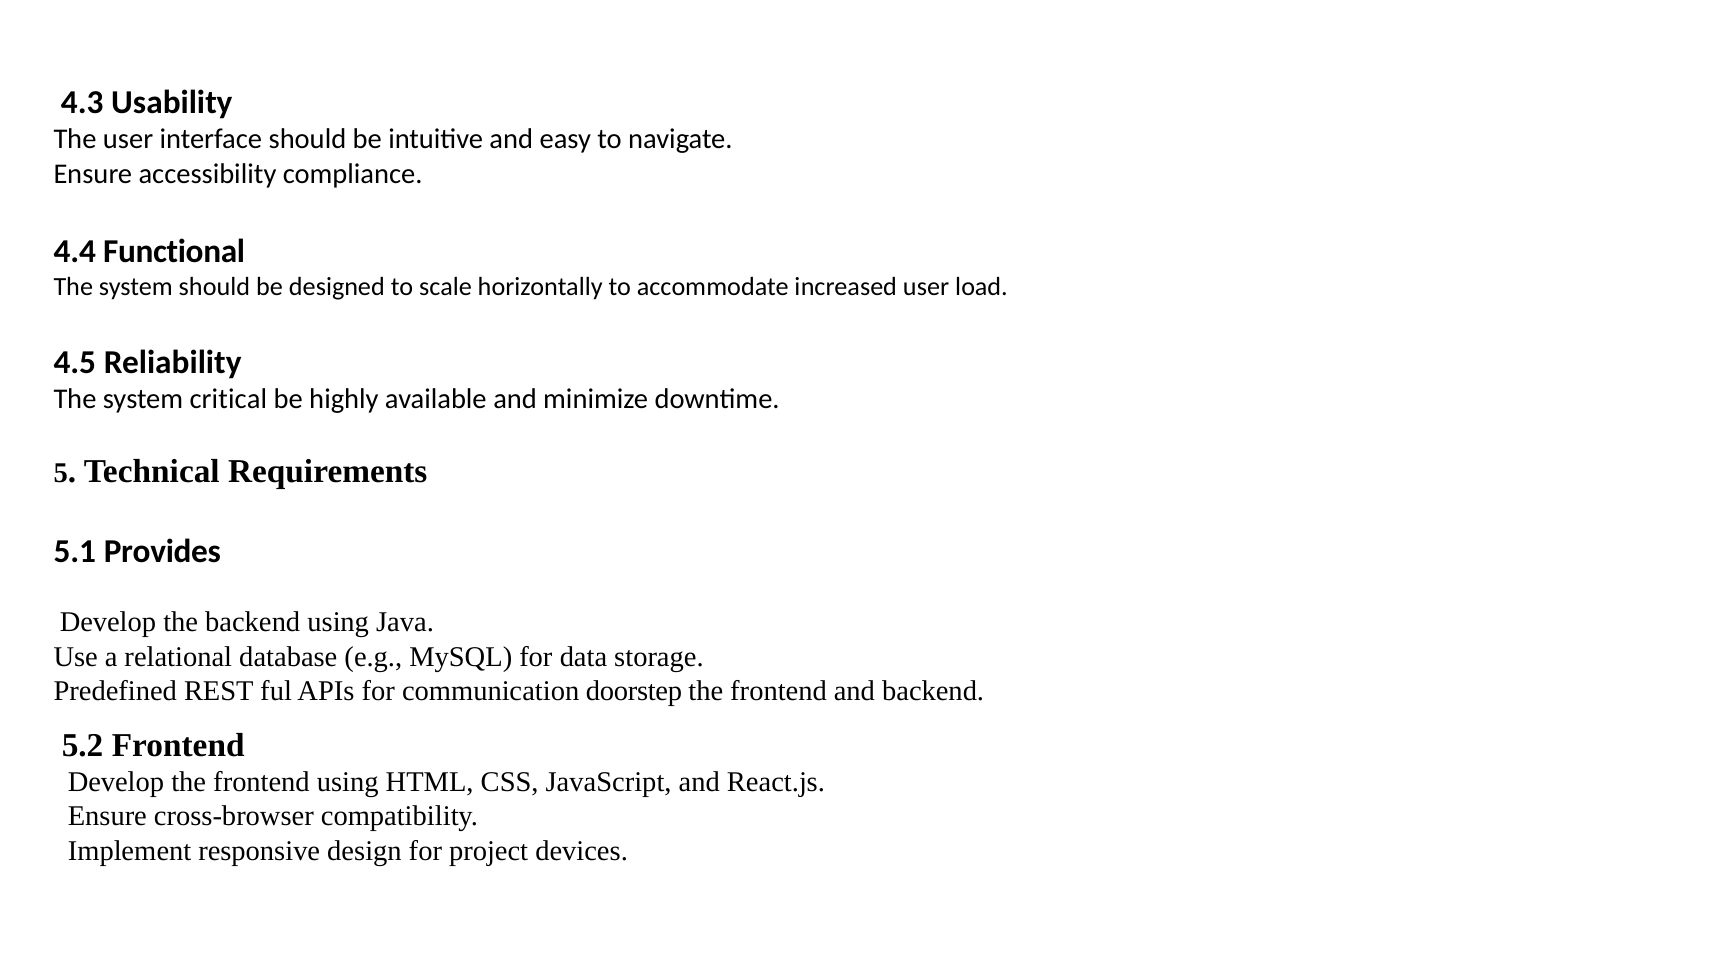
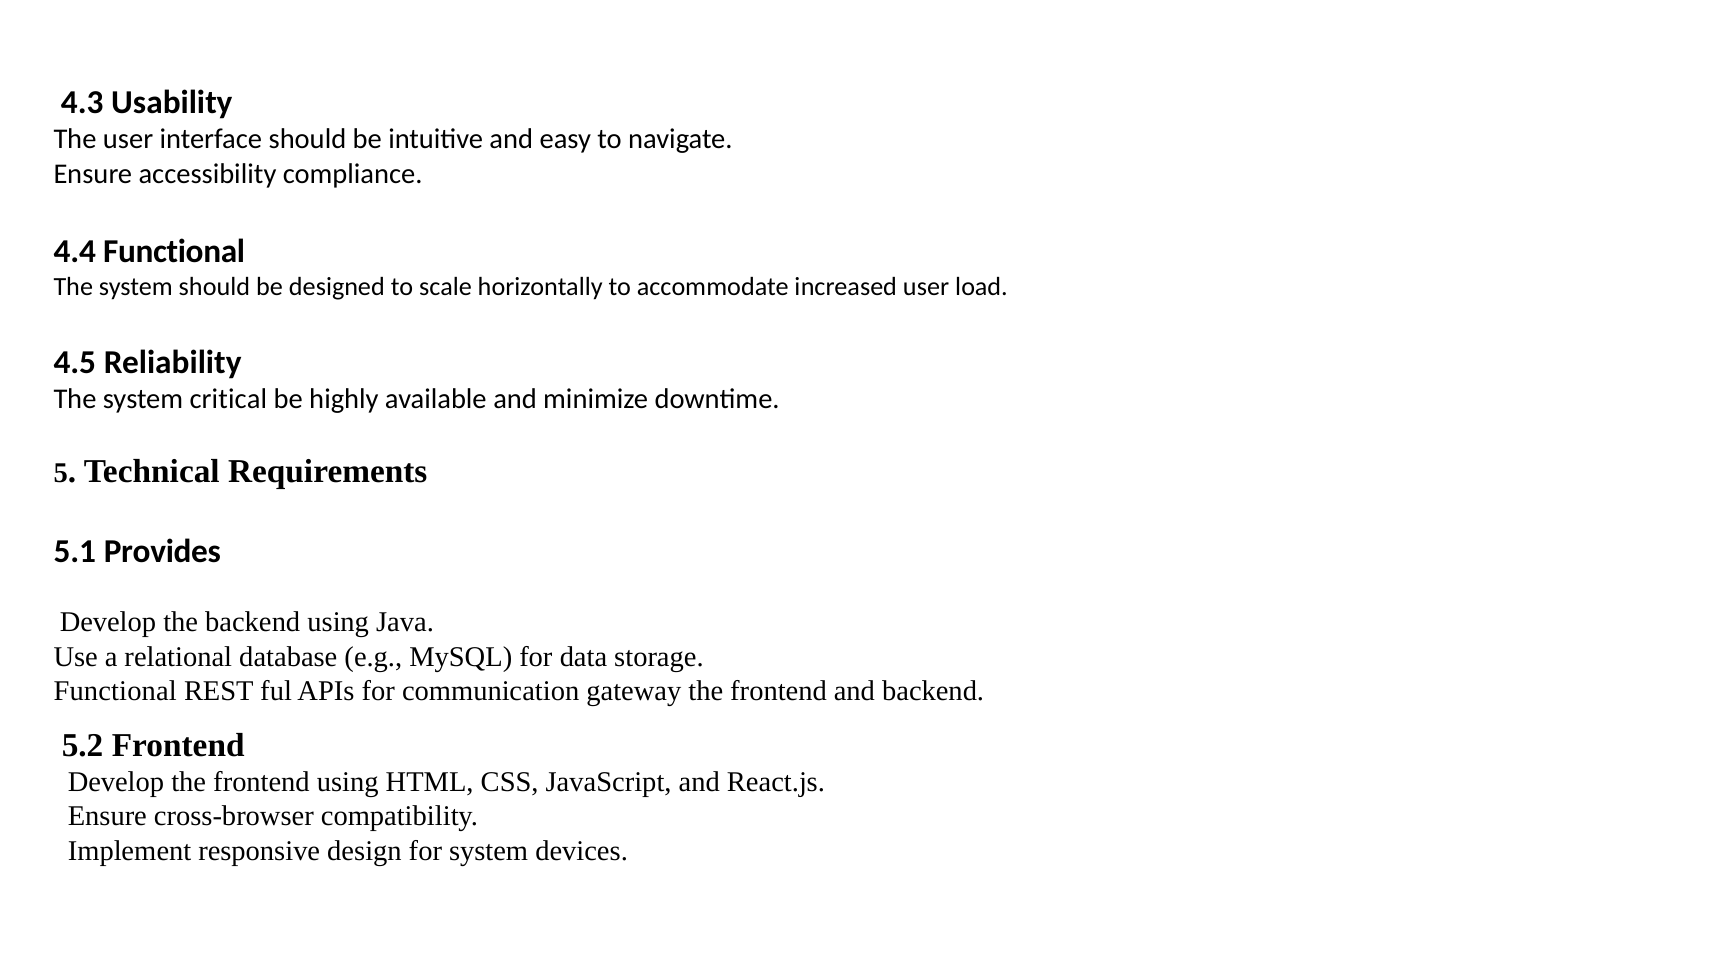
Predefined: Predefined -> Functional (115, 691)
doorstep: doorstep -> gateway (634, 691)
for project: project -> system (489, 850)
